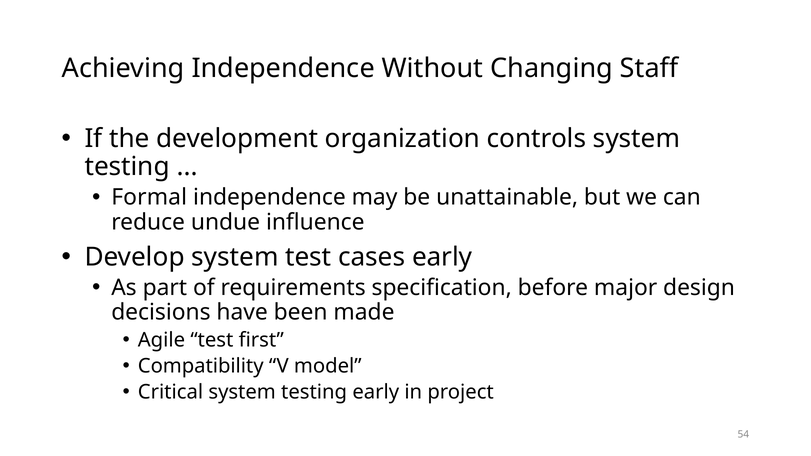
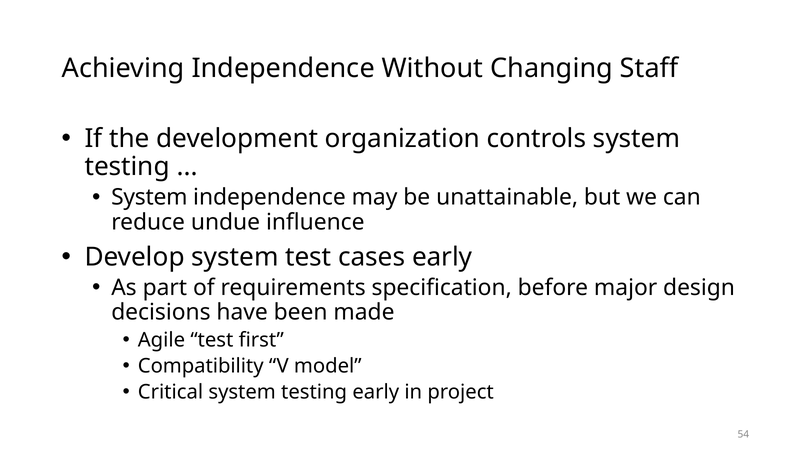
Formal: Formal -> System (149, 197)
